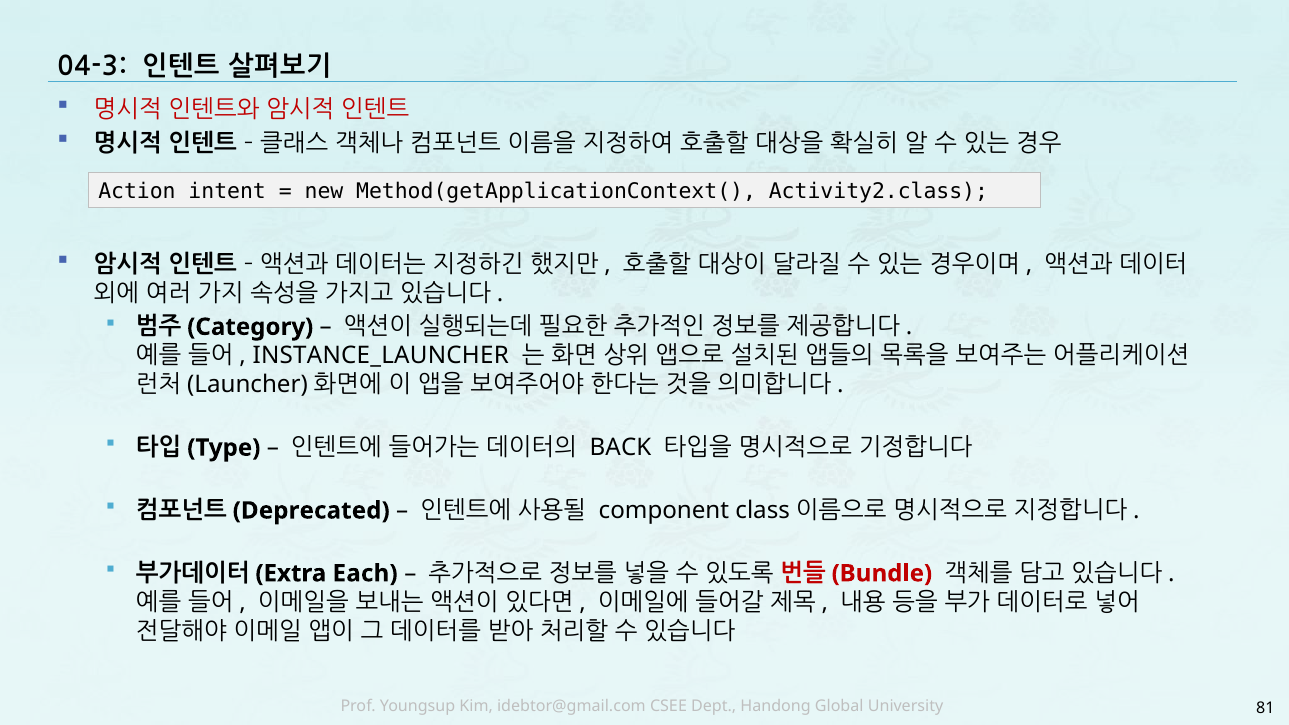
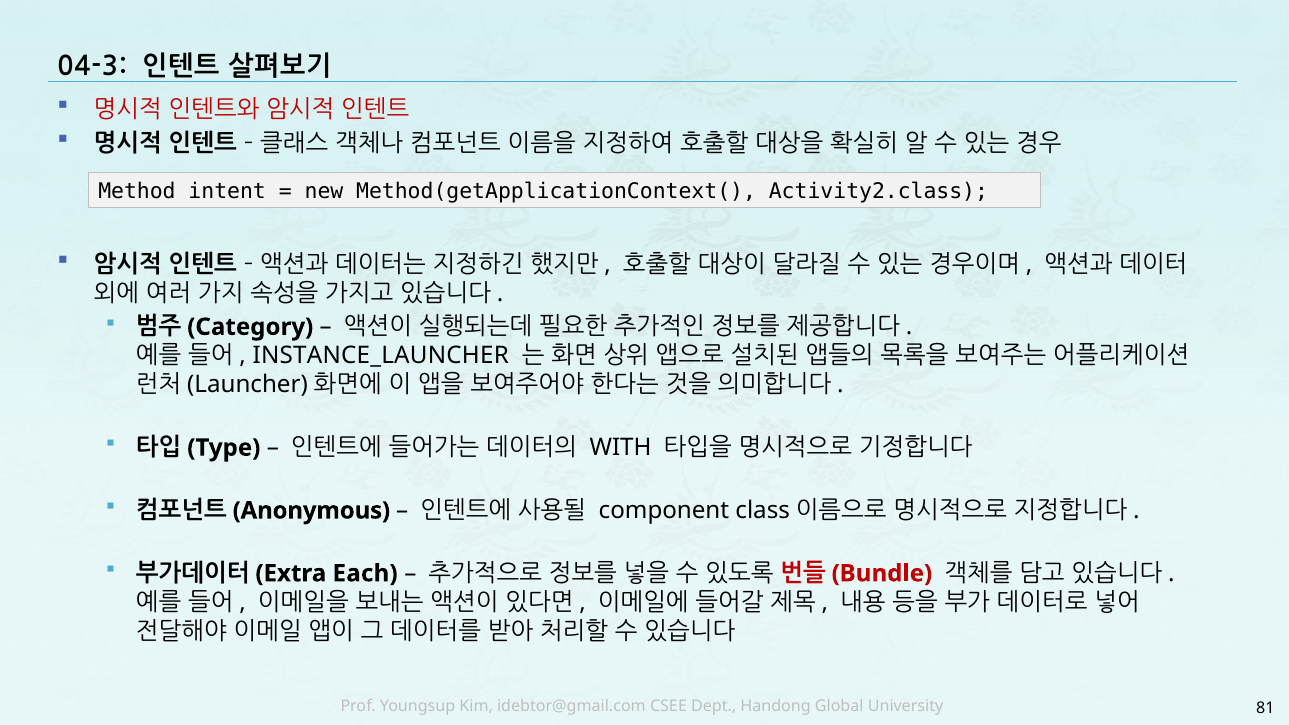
Action: Action -> Method (137, 191)
BACK: BACK -> WITH (621, 448)
Deprecated: Deprecated -> Anonymous (311, 511)
